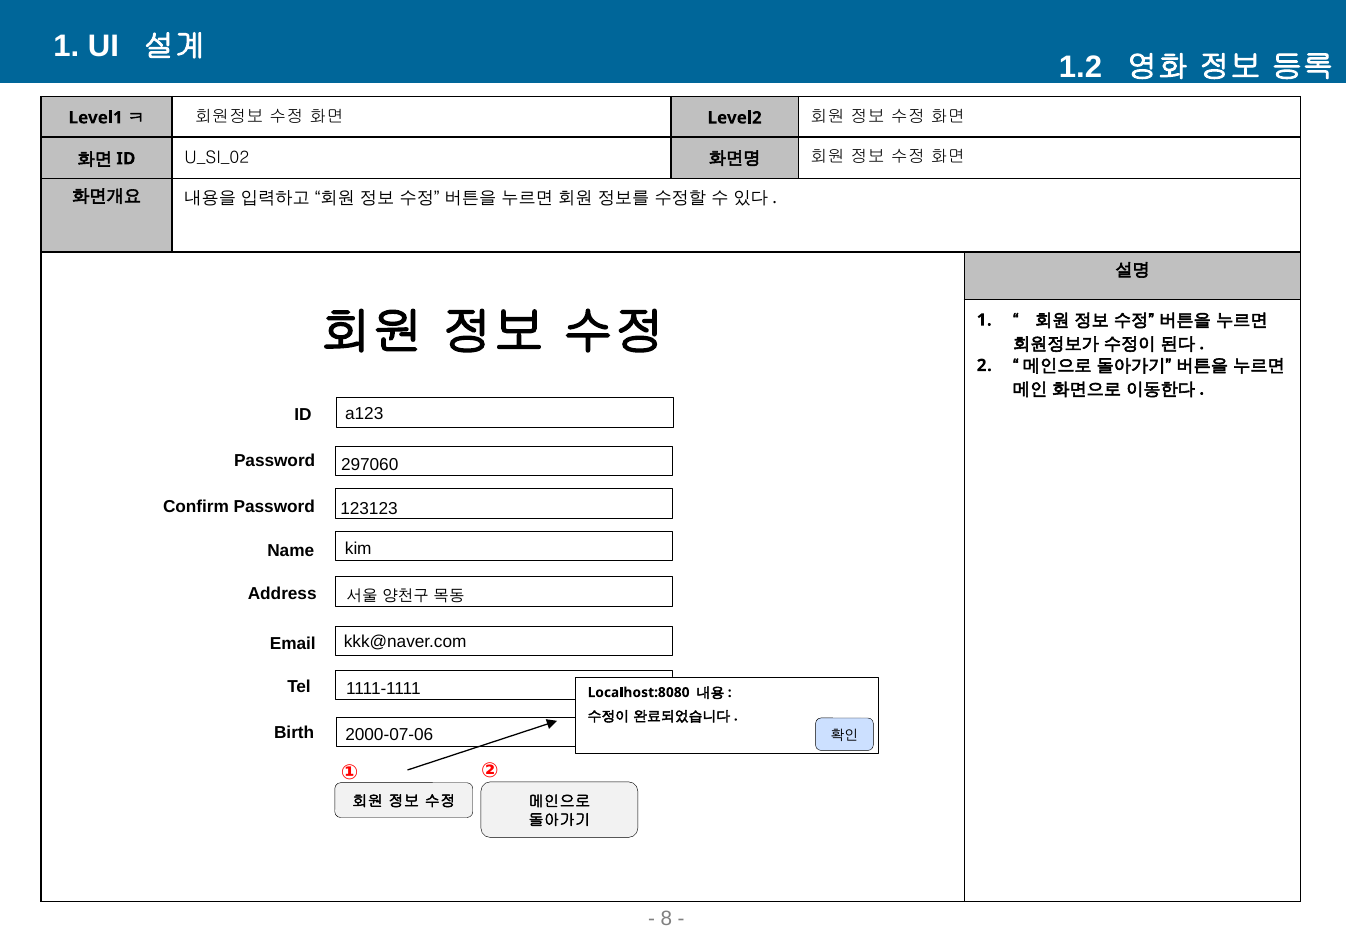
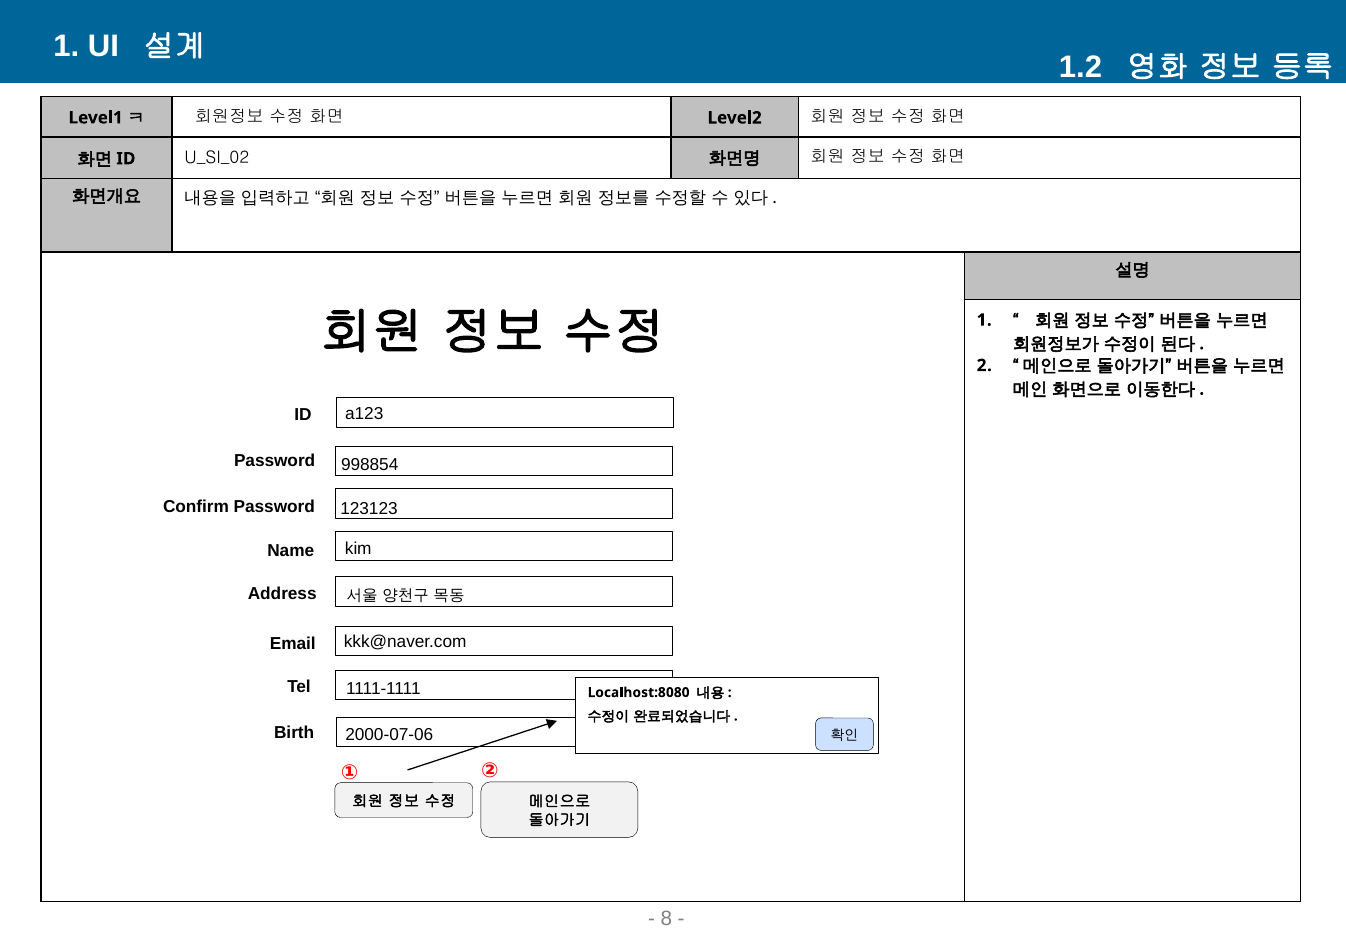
297060: 297060 -> 998854 (370, 465)
